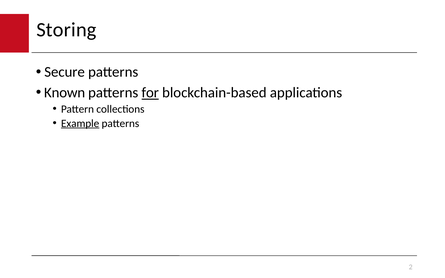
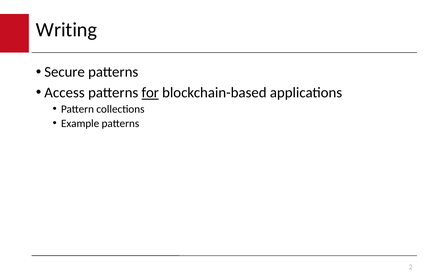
Storing: Storing -> Writing (67, 30)
Known: Known -> Access (65, 93)
Example underline: present -> none (80, 123)
